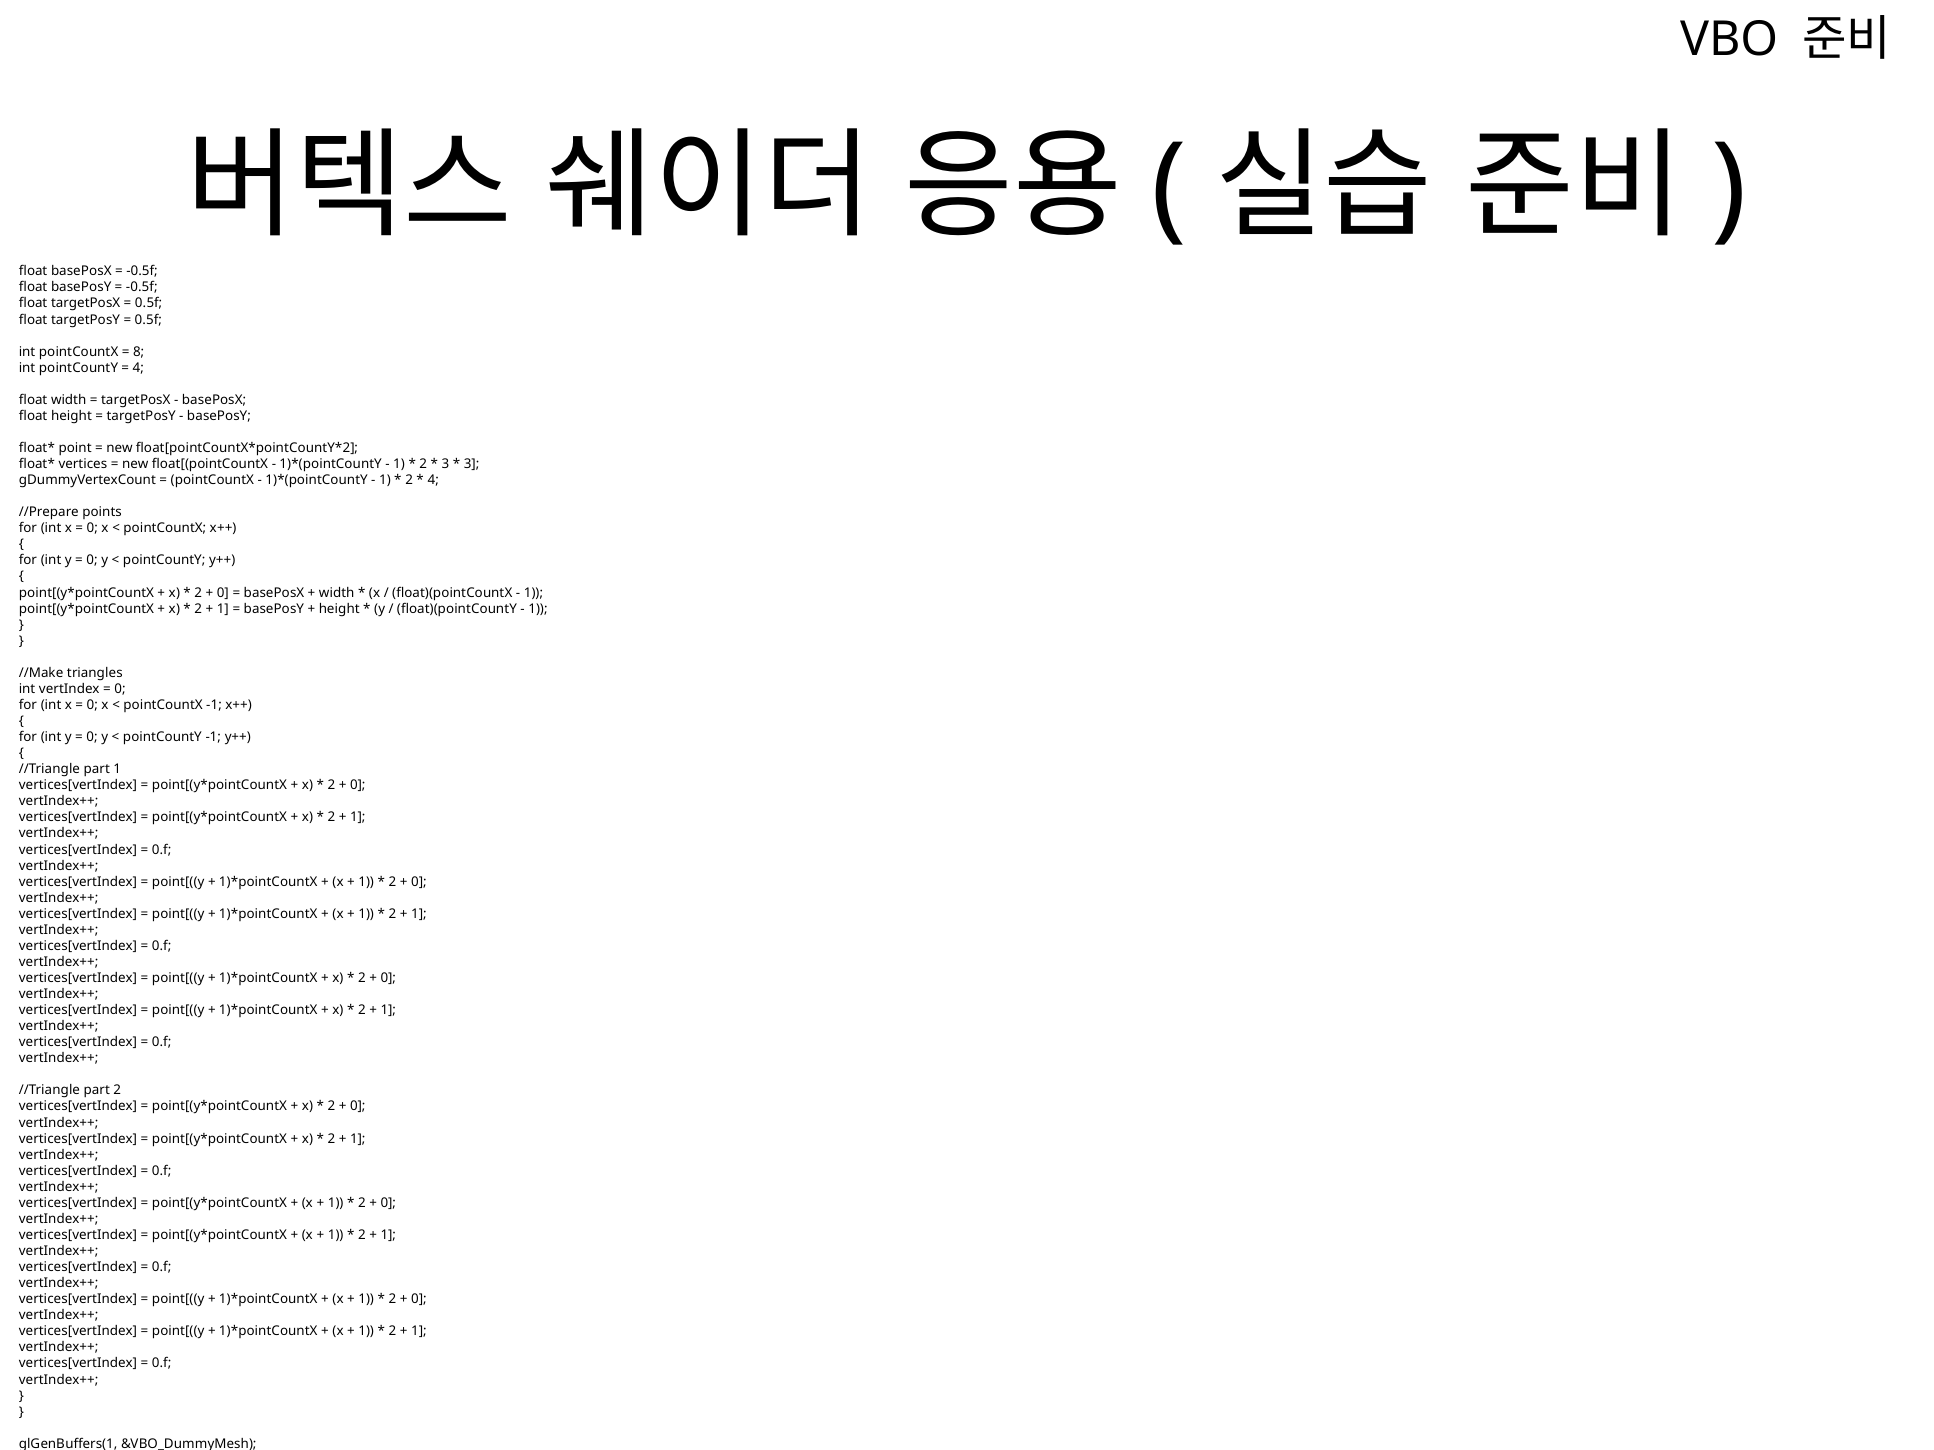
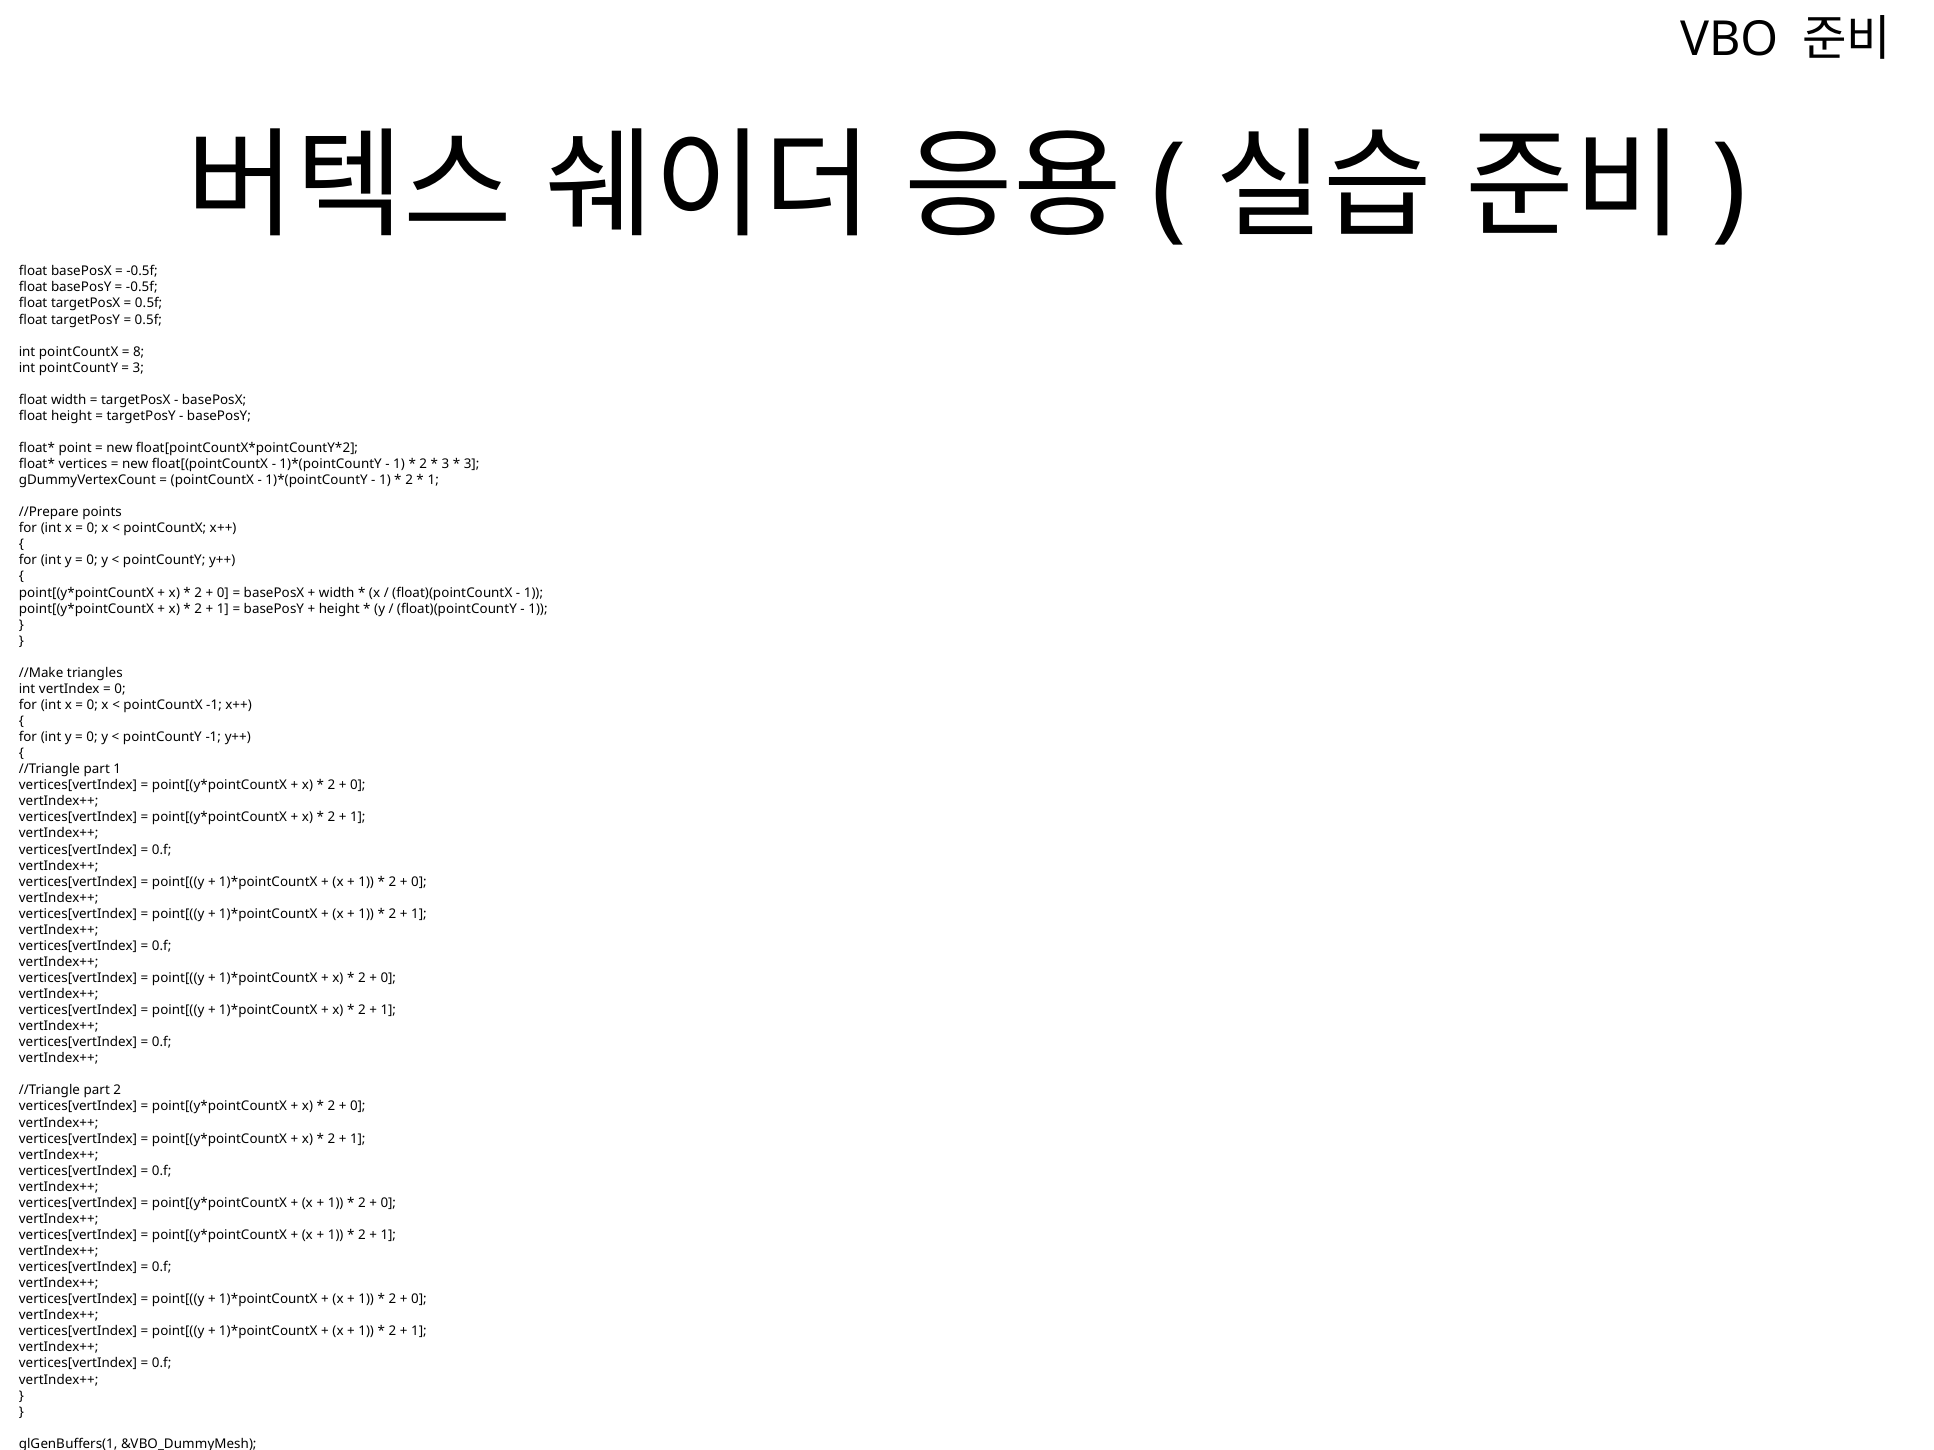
4: 4 -> 3 (138, 368)
4: 4 -> 1 (433, 480)
